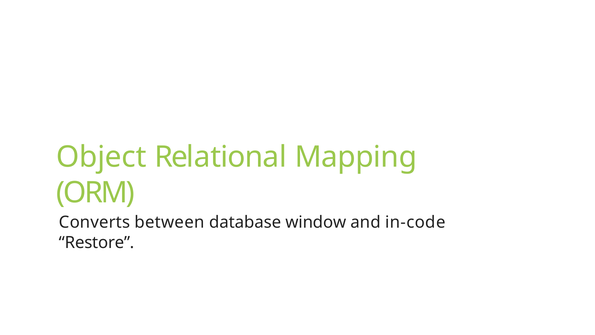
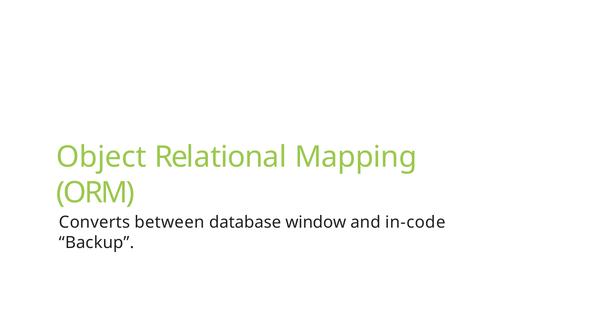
Restore: Restore -> Backup (97, 242)
